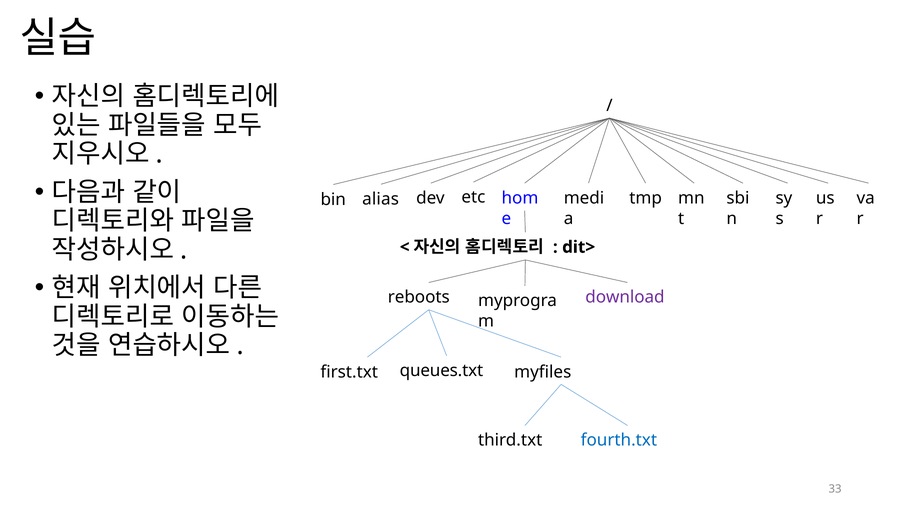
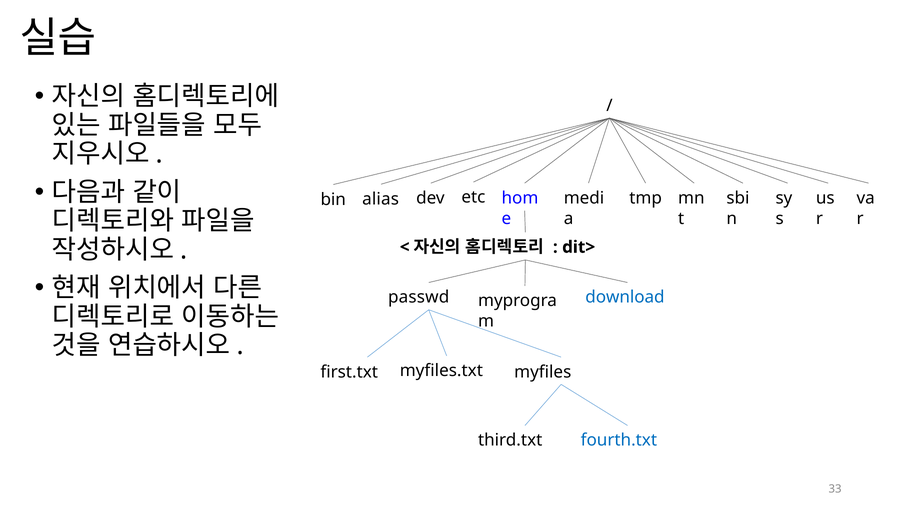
reboots: reboots -> passwd (419, 297)
download colour: purple -> blue (625, 297)
queues.txt: queues.txt -> myfiles.txt (441, 370)
